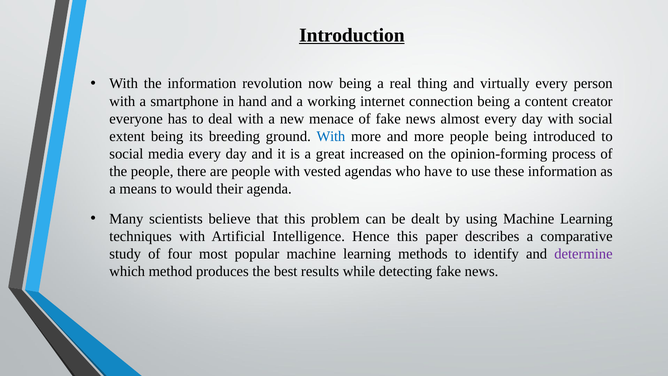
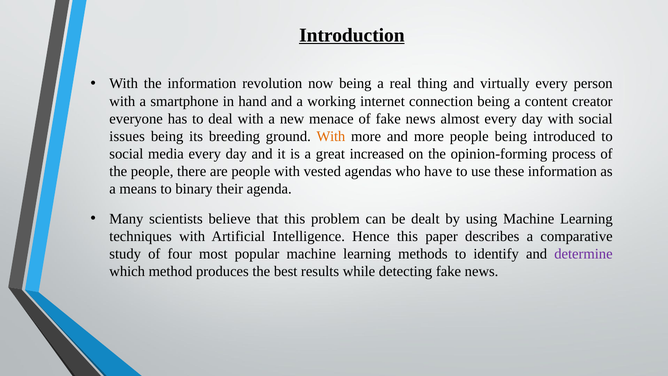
extent: extent -> issues (127, 136)
With colour: blue -> orange (331, 136)
would: would -> binary (194, 189)
